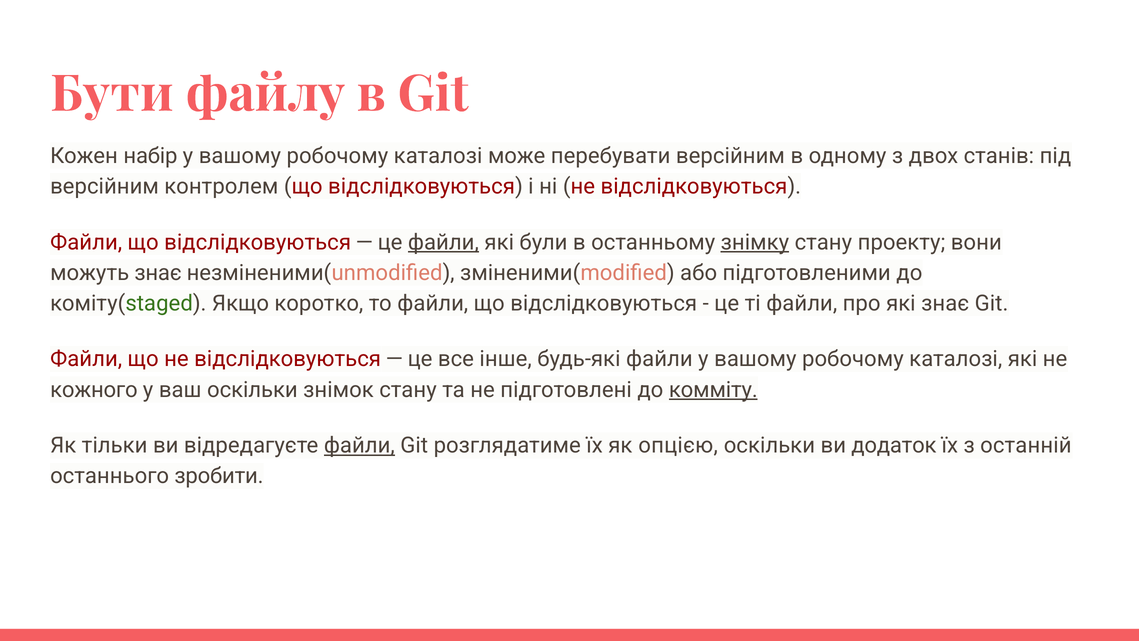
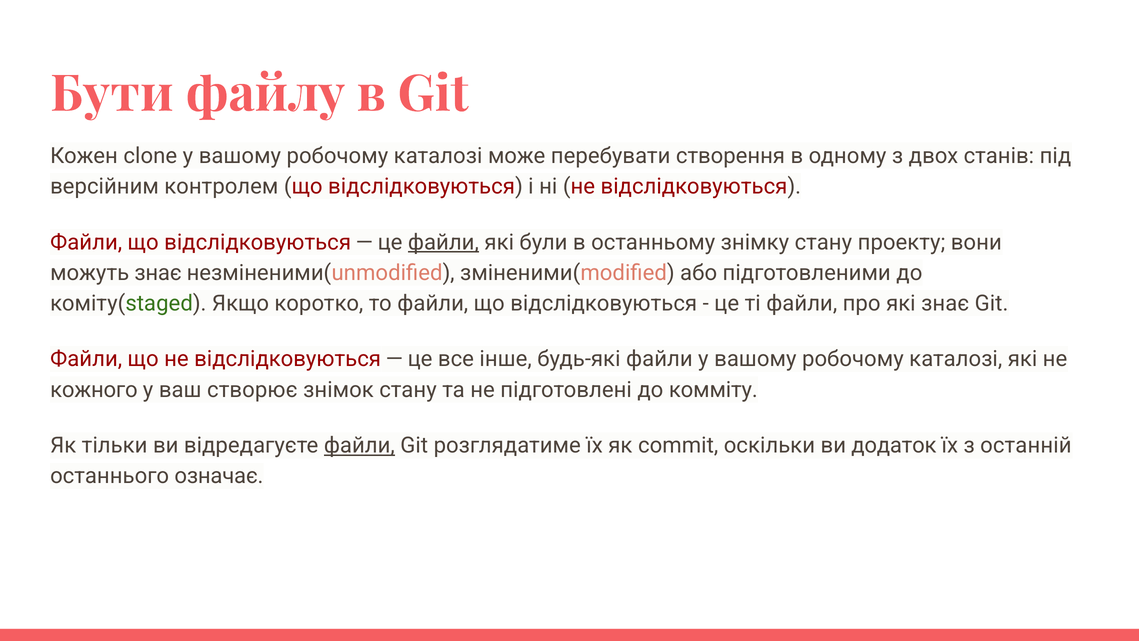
набір: набір -> clone (150, 156)
перебувати версійним: версійним -> створення (730, 156)
знімку underline: present -> none (755, 242)
ваш оскільки: оскільки -> створює (252, 390)
комміту underline: present -> none (713, 390)
опцією: опцією -> commit (678, 445)
зробити: зробити -> означає (219, 476)
